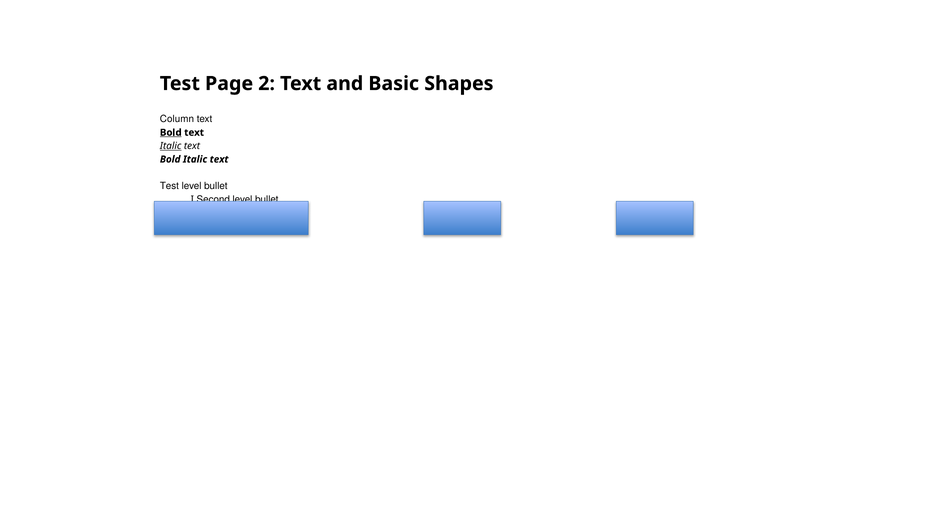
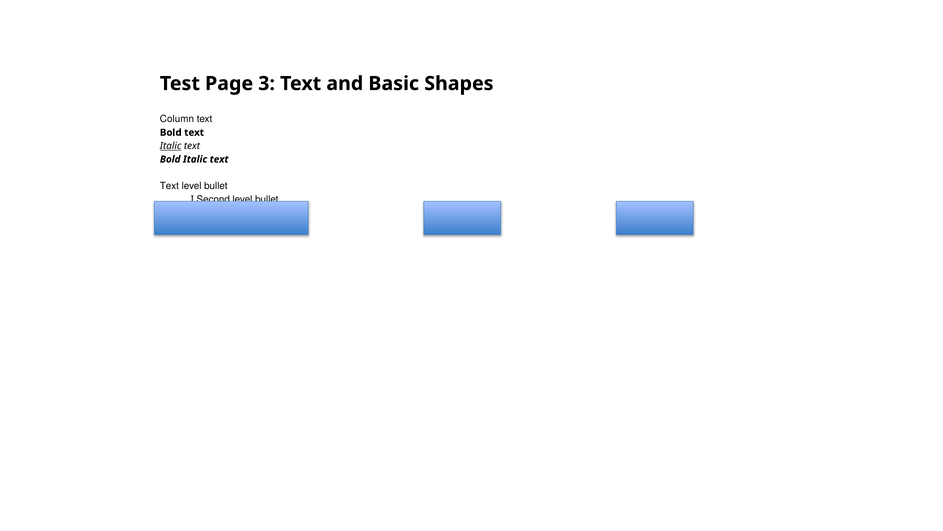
2: 2 -> 3 (267, 83)
Bold underline: present -> none (171, 132)
Test: Test -> Text (169, 186)
